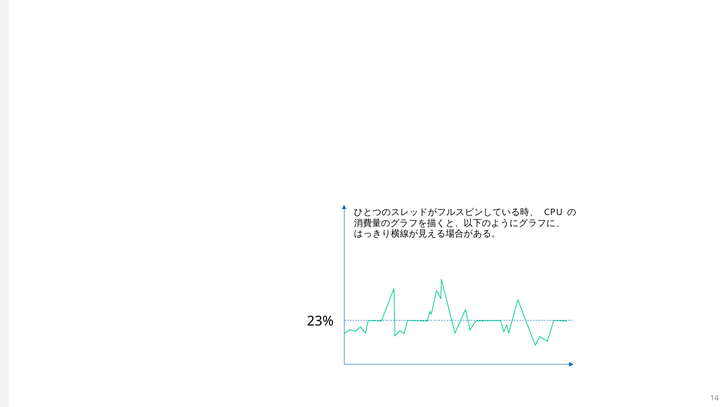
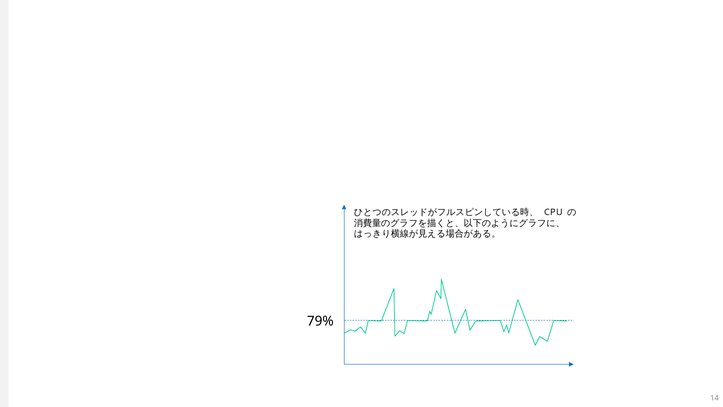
23%: 23% -> 79% (320, 321)
